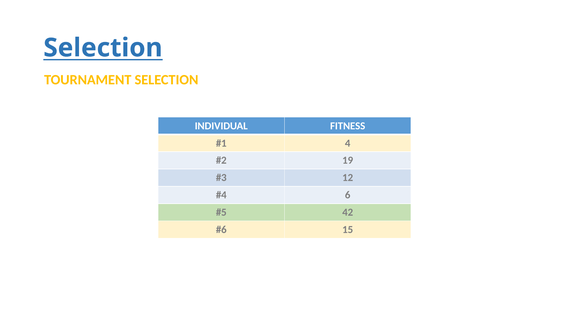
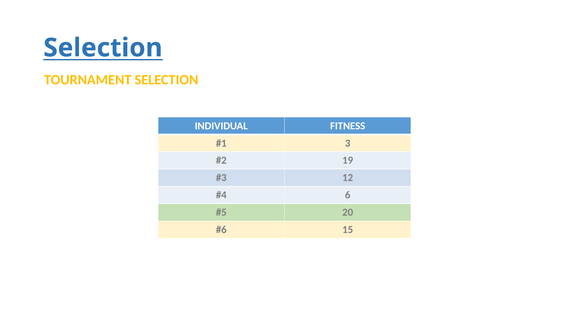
4: 4 -> 3 (348, 143)
42: 42 -> 20 (348, 212)
